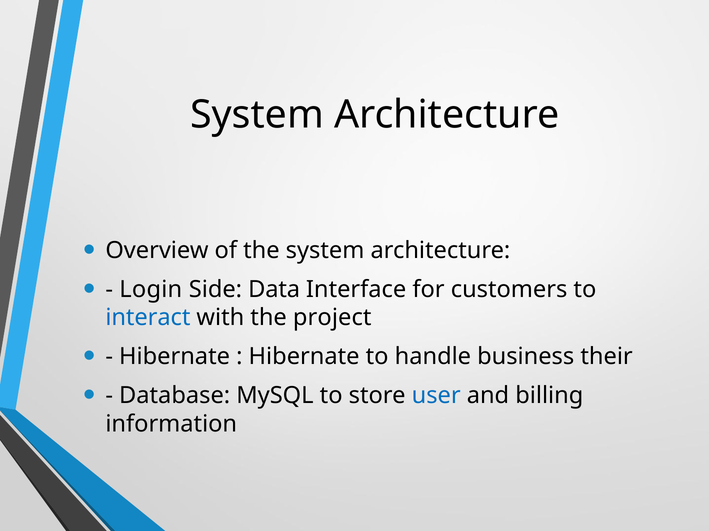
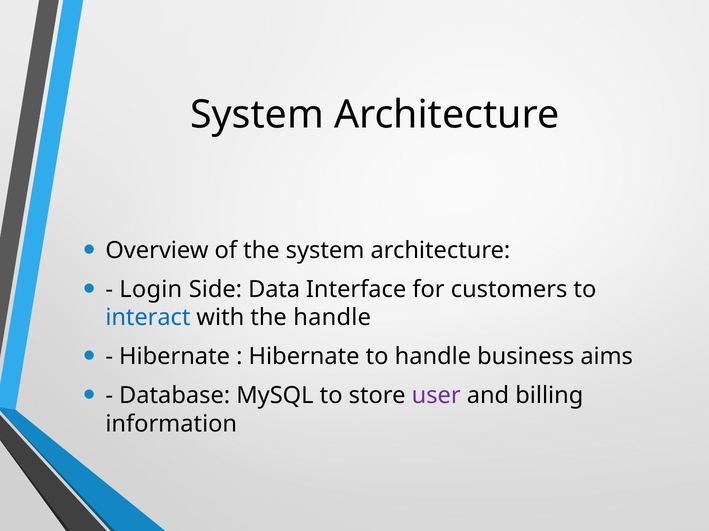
the project: project -> handle (332, 318)
their: their -> aims (607, 357)
user colour: blue -> purple (436, 396)
